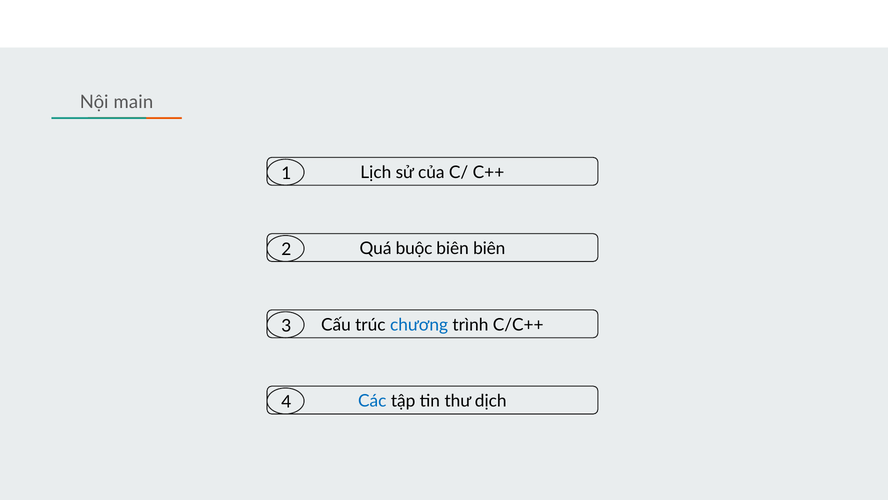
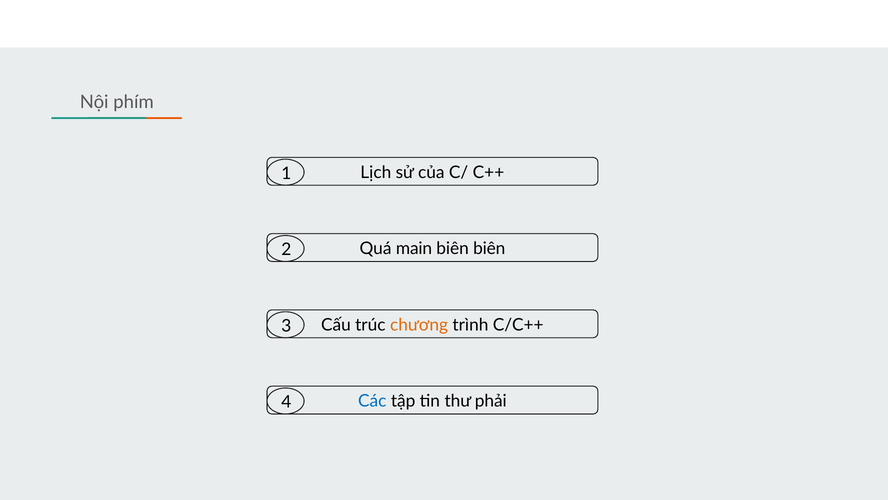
main: main -> phím (134, 102)
buộc: buộc -> main (414, 248)
chương colour: blue -> orange (419, 325)
dịch: dịch -> phải (491, 401)
